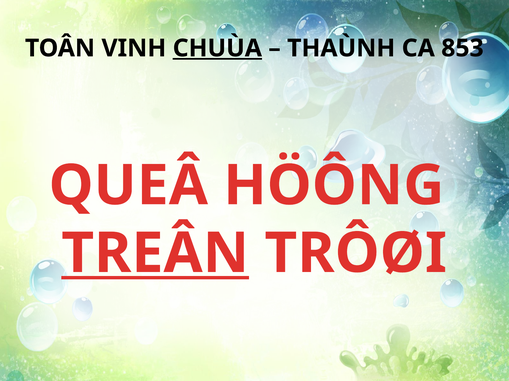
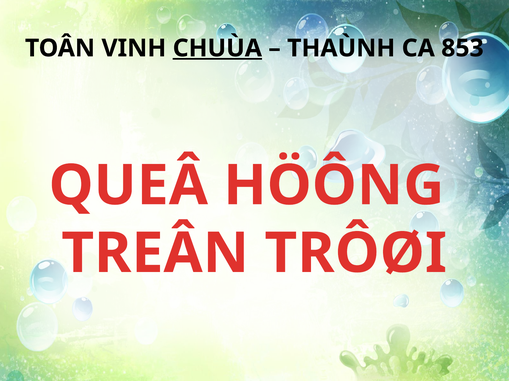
TREÂN underline: present -> none (155, 254)
